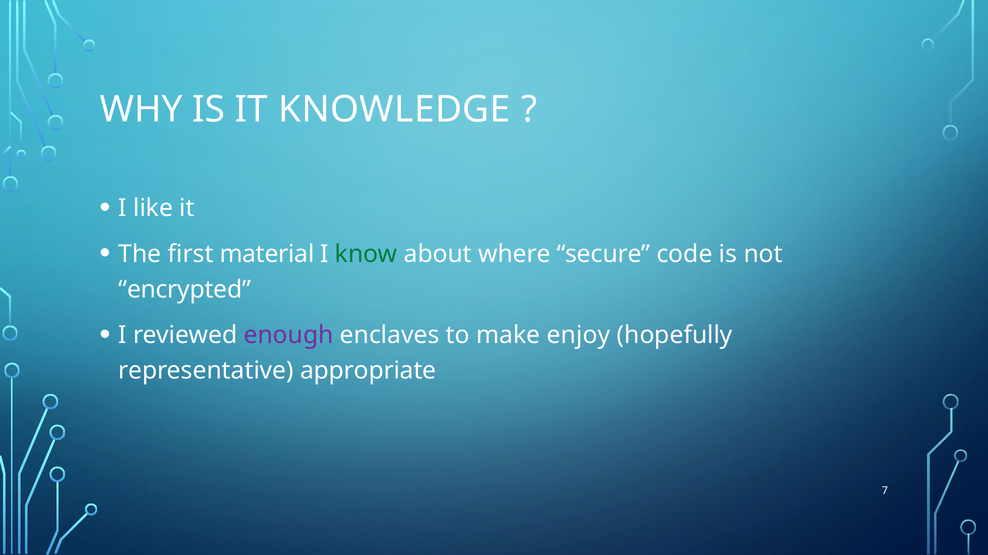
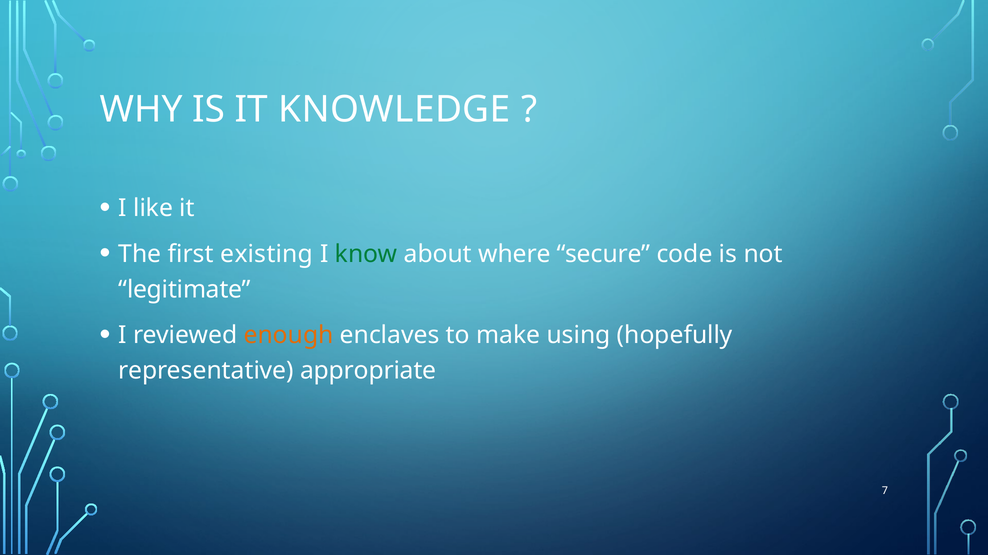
material: material -> existing (267, 254)
encrypted: encrypted -> legitimate (185, 290)
enough colour: purple -> orange (289, 336)
enjoy: enjoy -> using (579, 336)
